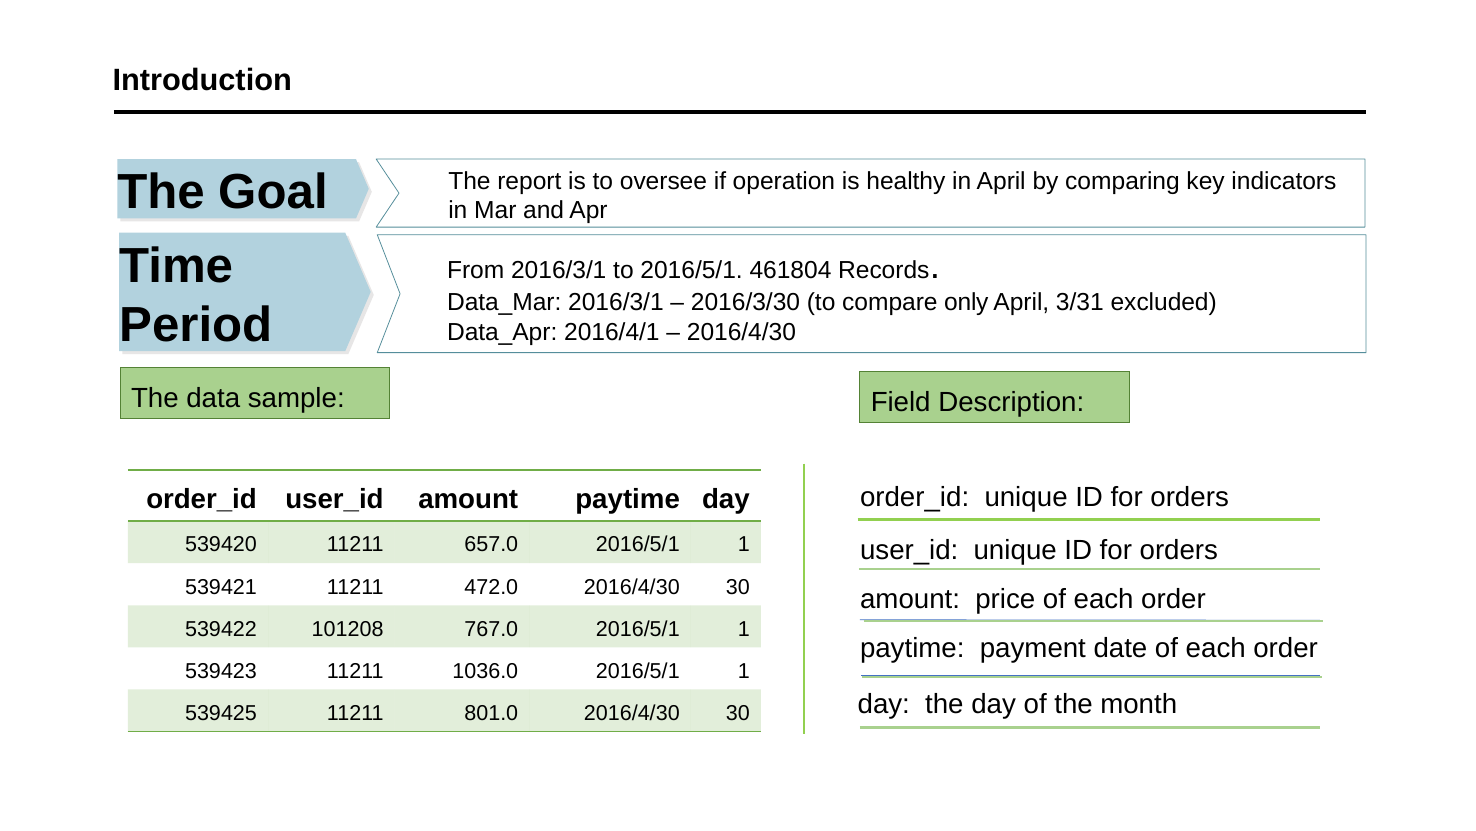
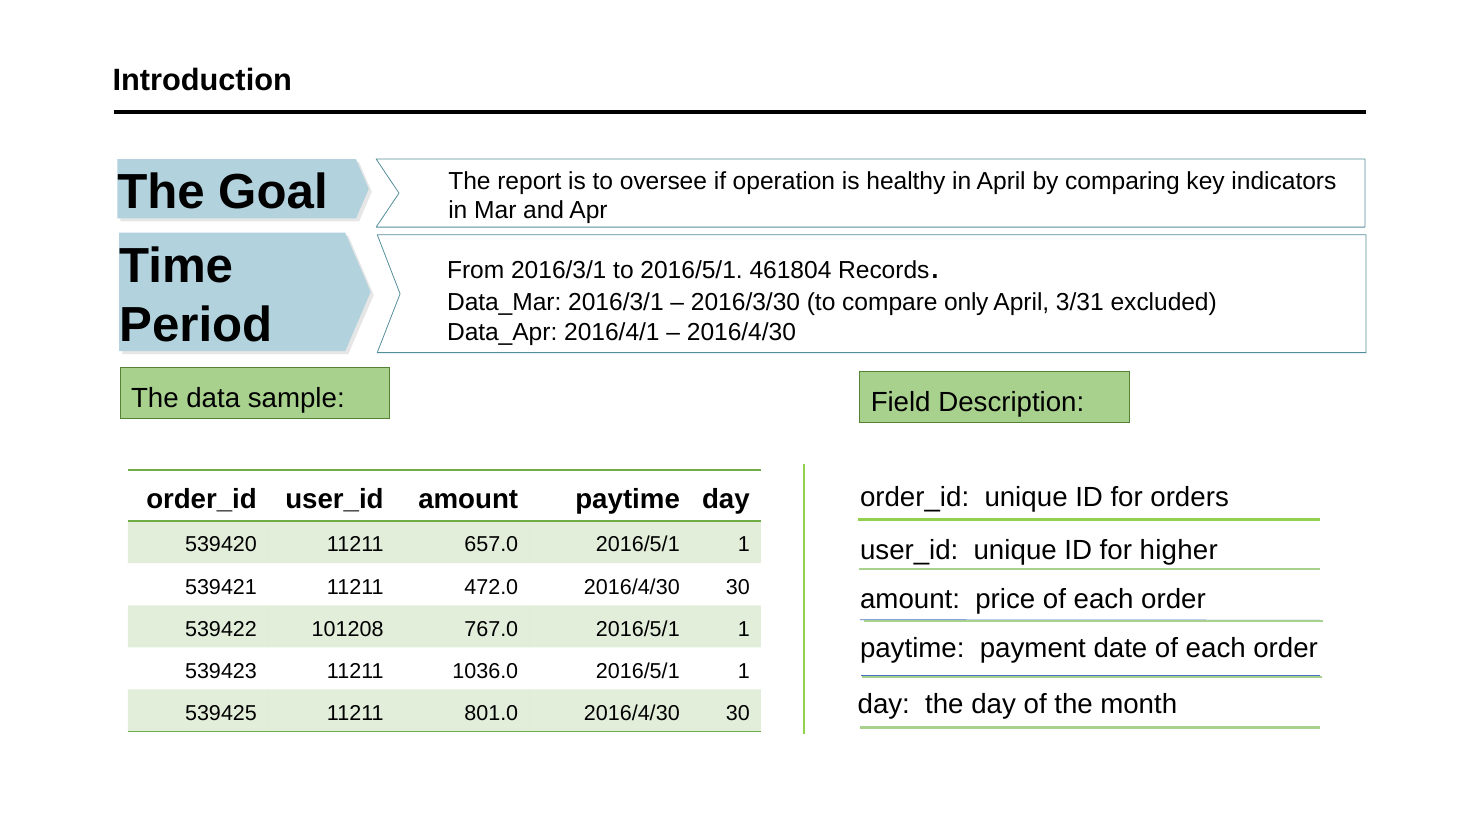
orders: orders -> higher (1179, 550)
